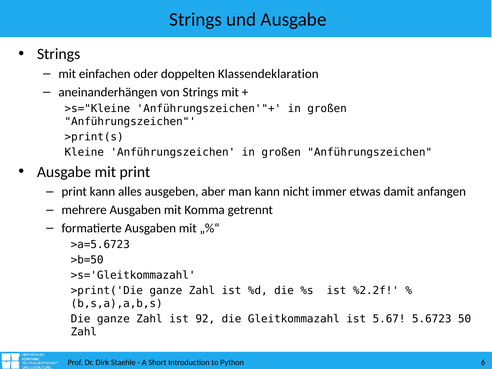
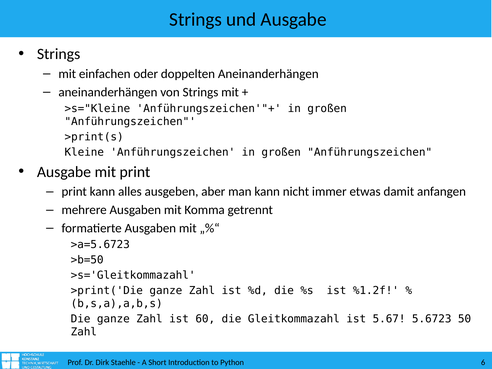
doppelten Klassendeklaration: Klassendeklaration -> Aneinanderhängen (268, 74)
%2.2f: %2.2f -> %1.2f (376, 291)
92: 92 -> 60 (205, 319)
